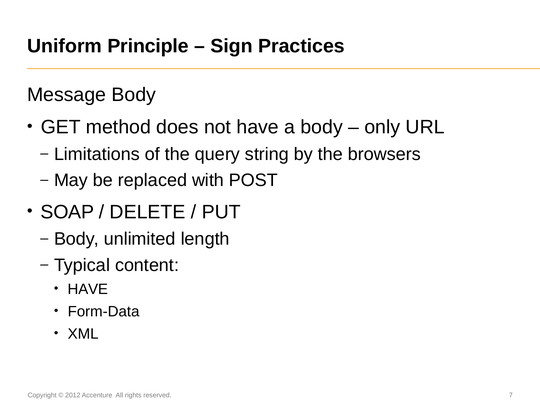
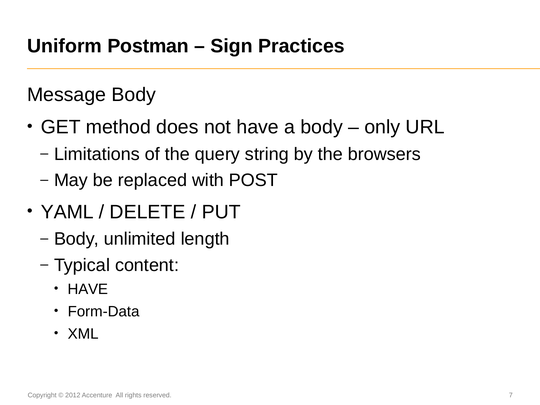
Principle: Principle -> Postman (148, 46)
SOAP: SOAP -> YAML (67, 212)
